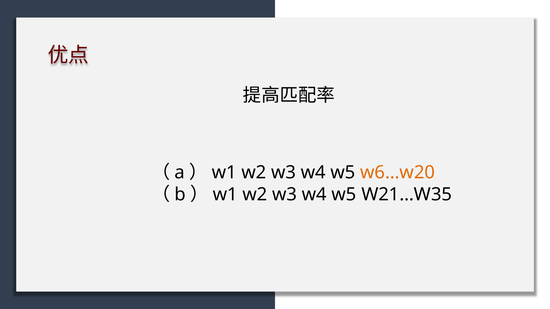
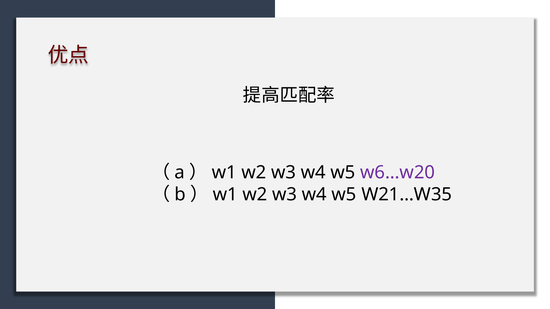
w6…w20 colour: orange -> purple (398, 173)
